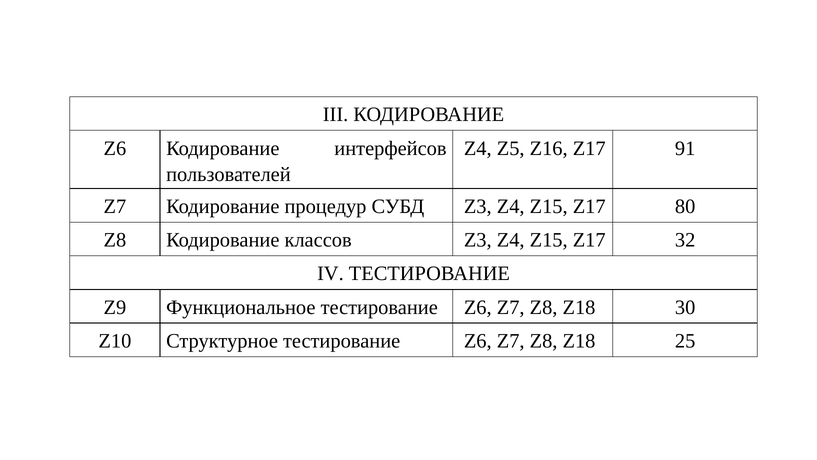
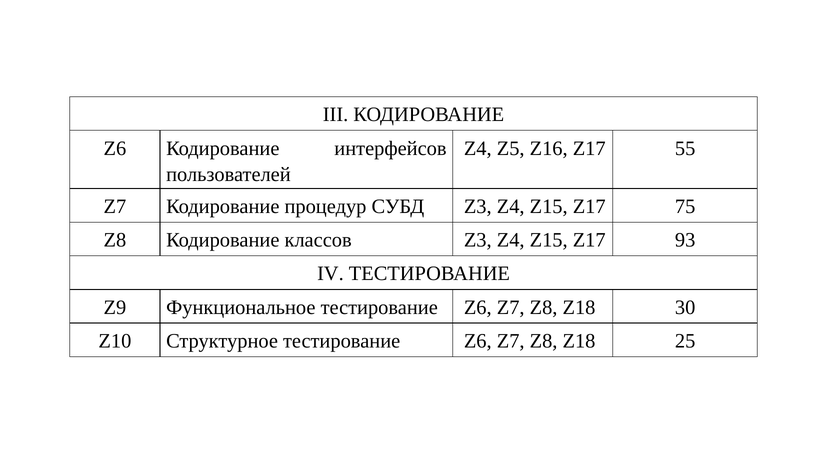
91: 91 -> 55 (685, 148)
80: 80 -> 75 (685, 206)
32: 32 -> 93 (685, 240)
